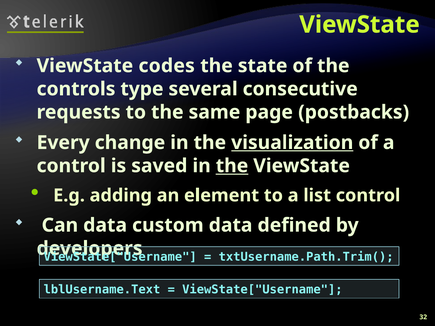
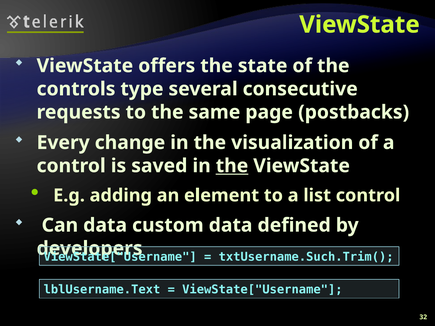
codes: codes -> offers (167, 66)
visualization underline: present -> none (292, 143)
txtUsername.Path.Trim(: txtUsername.Path.Trim( -> txtUsername.Such.Trim( (306, 257)
